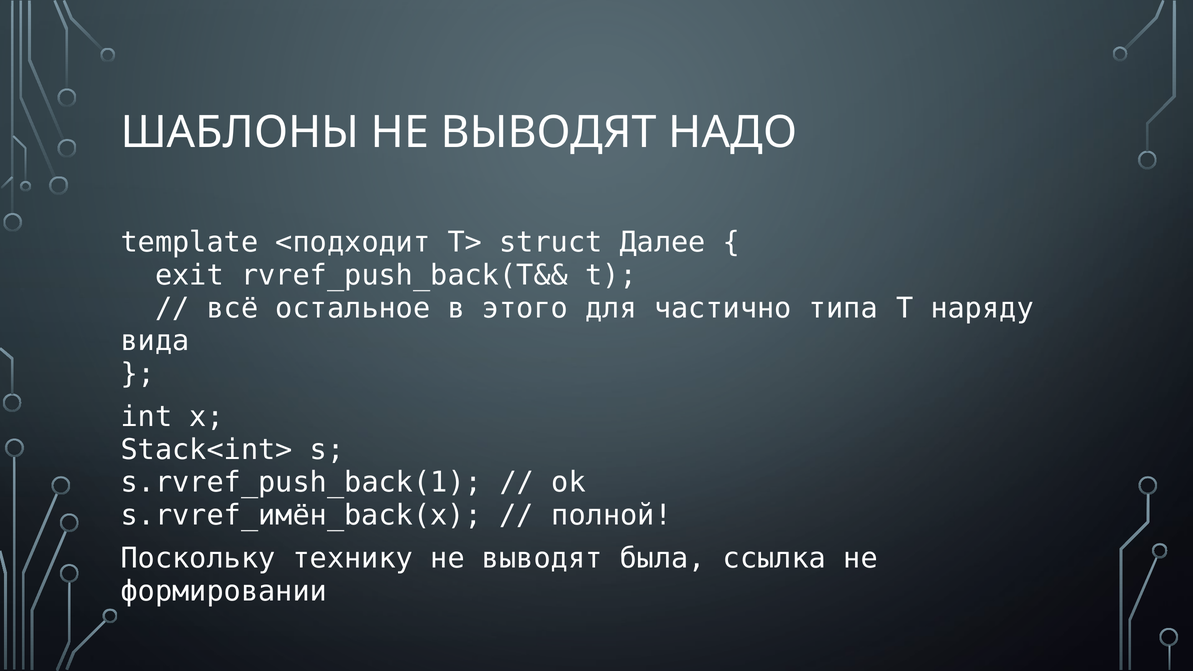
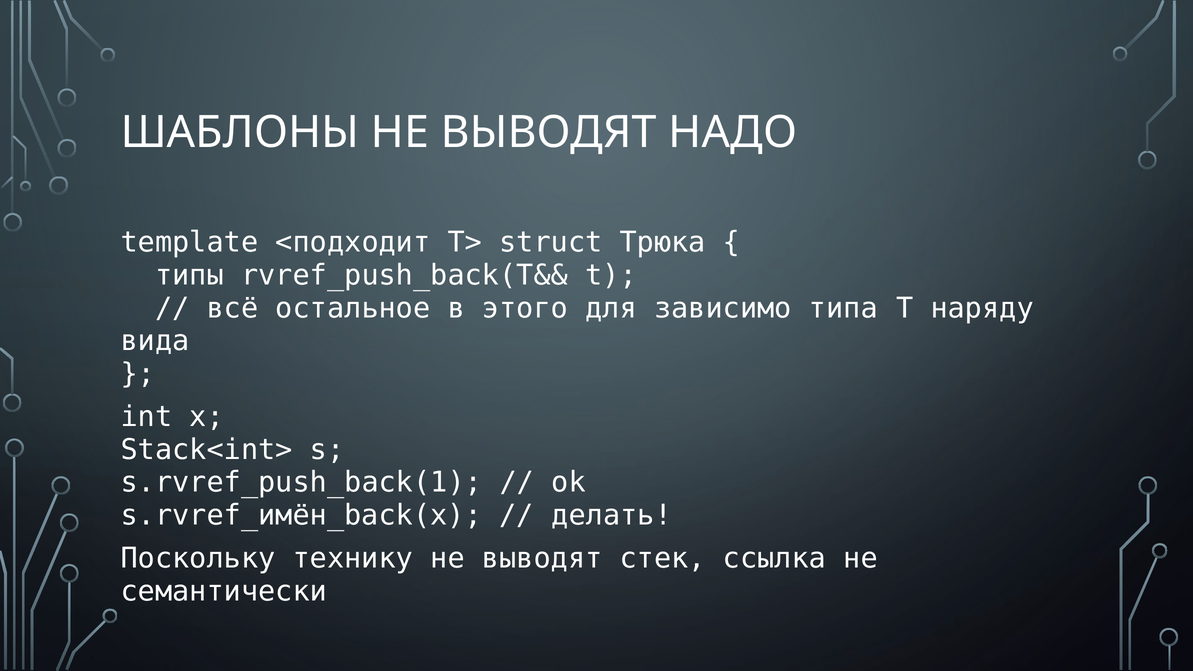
Далее: Далее -> Трюка (663, 242)
exit: exit -> типы (189, 275)
частично: частично -> зависимо (723, 308)
полной: полной -> делать (612, 516)
была: была -> стек (663, 558)
формировании: формировании -> семантически (224, 591)
